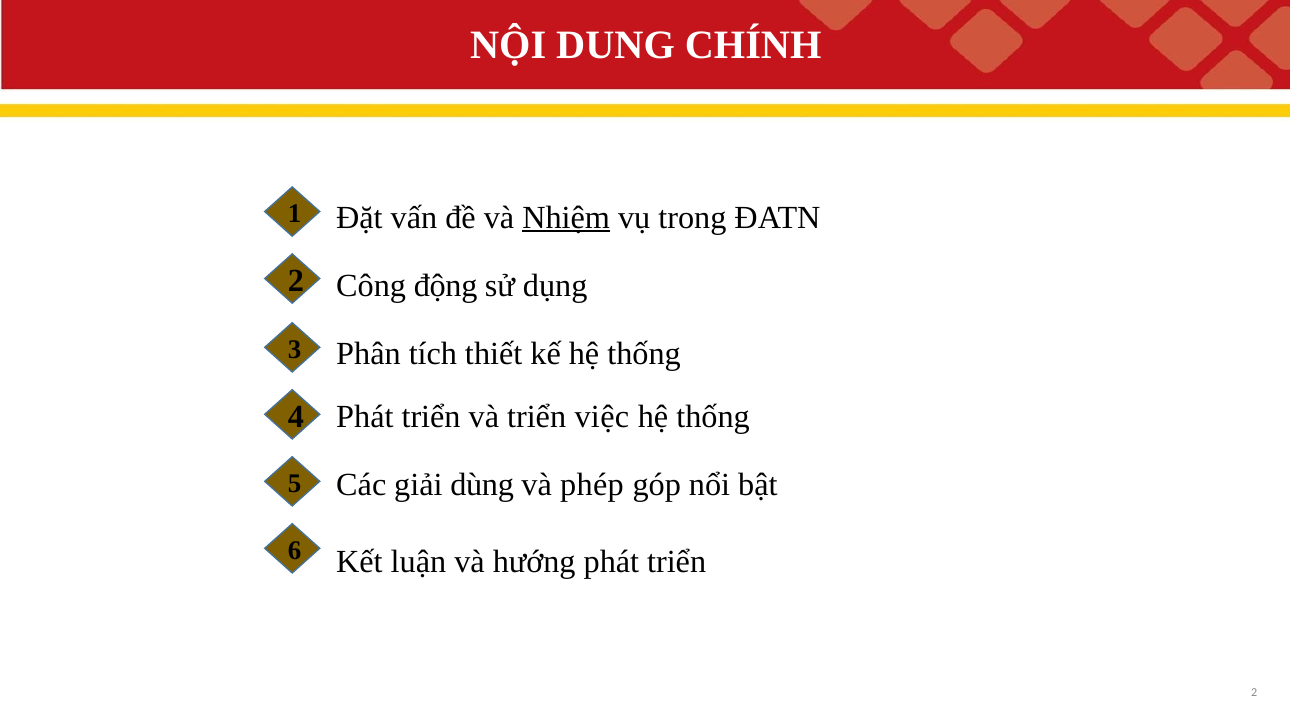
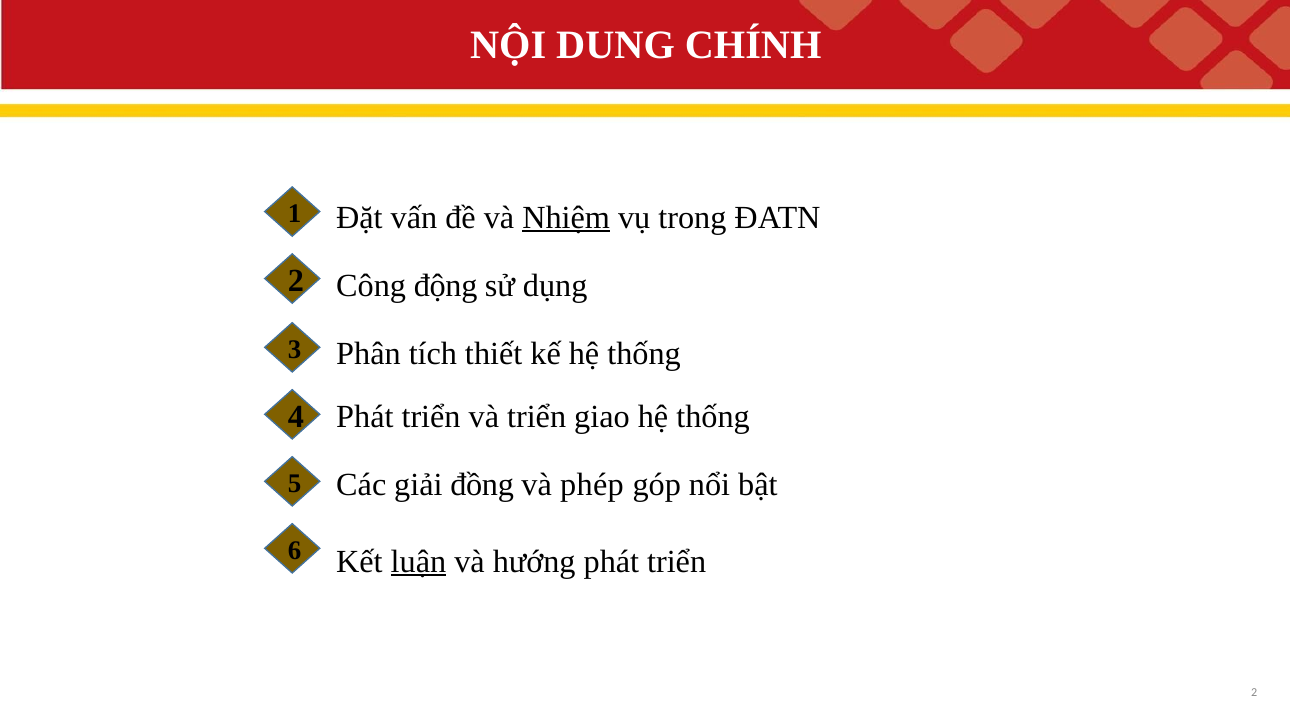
việc: việc -> giao (602, 417)
dùng: dùng -> đồng (482, 485)
luận underline: none -> present (418, 562)
